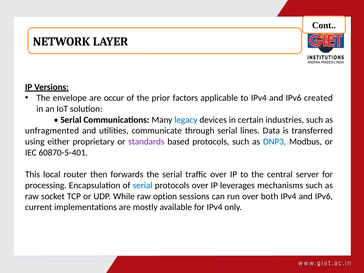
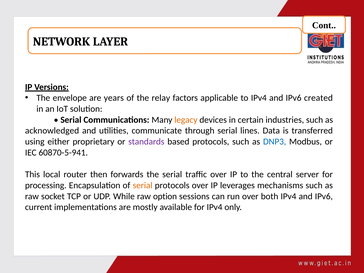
occur: occur -> years (114, 98)
prior: prior -> relay (161, 98)
legacy colour: blue -> orange (186, 120)
unfragmented: unfragmented -> acknowledged (52, 131)
60870-5-401: 60870-5-401 -> 60870-5-941 (63, 153)
serial colour: blue -> orange (143, 185)
